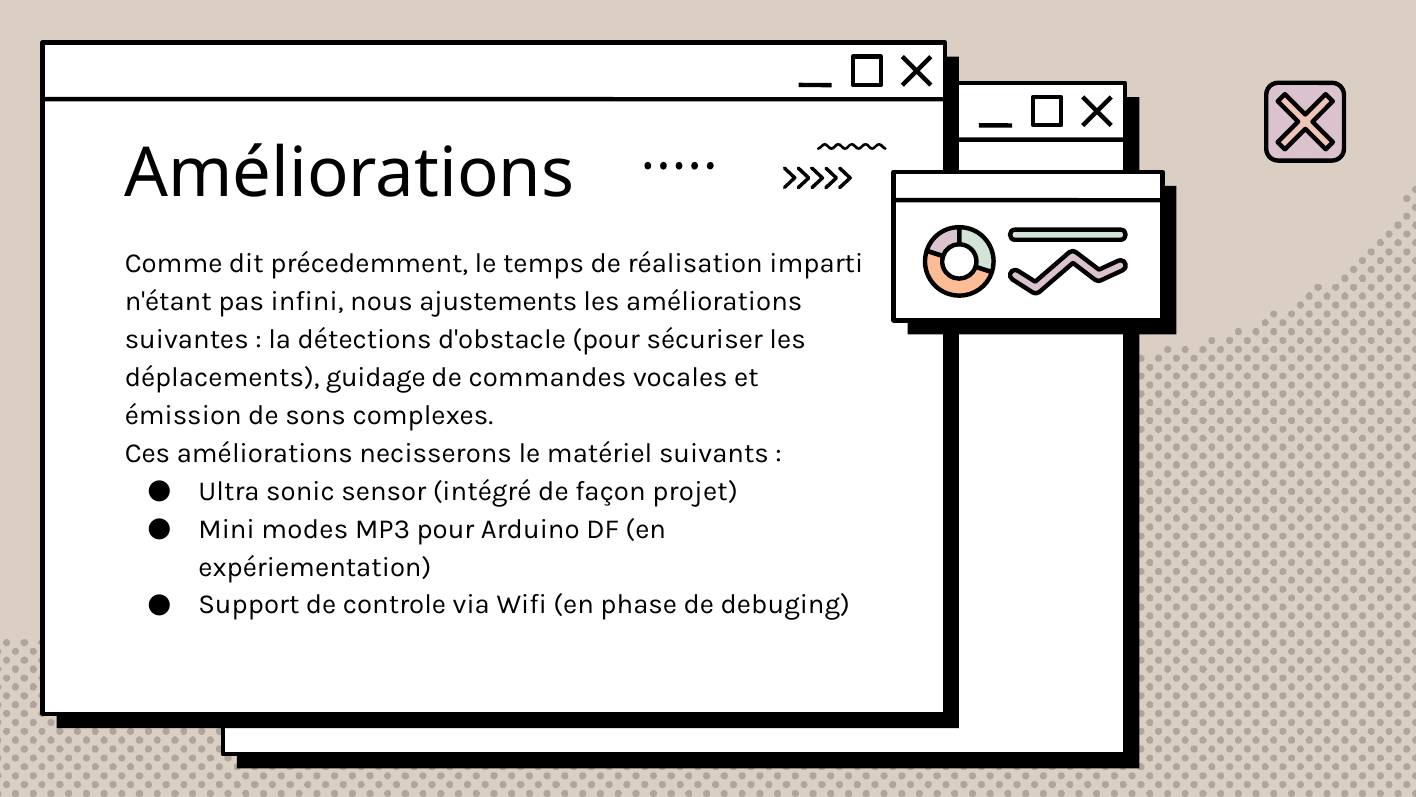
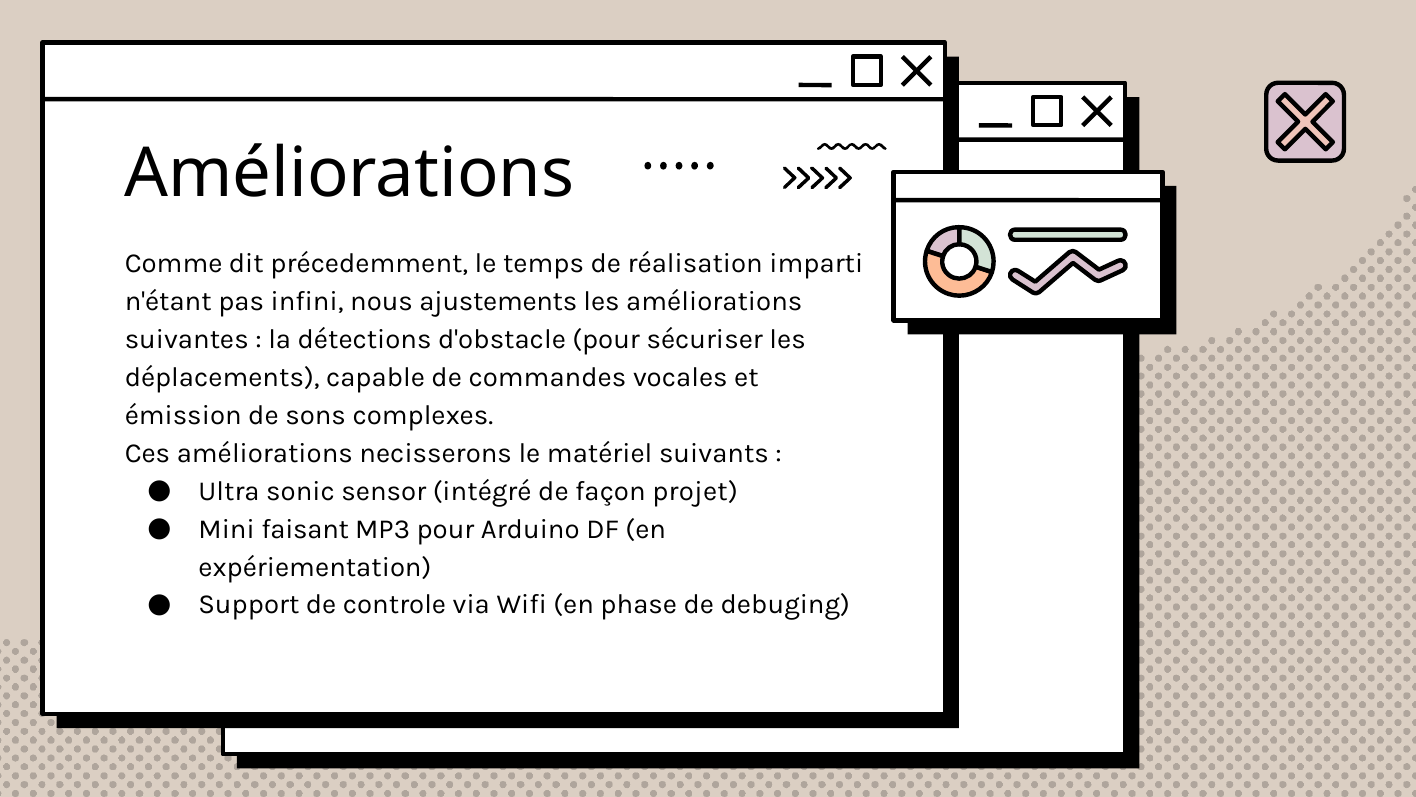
guidage: guidage -> capable (376, 377)
modes: modes -> faisant (305, 529)
